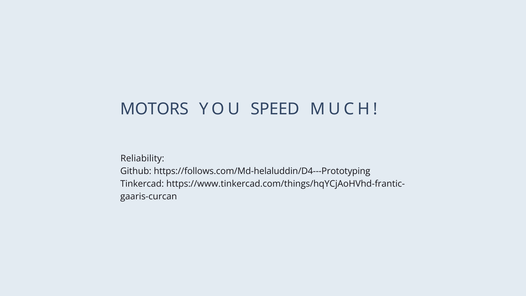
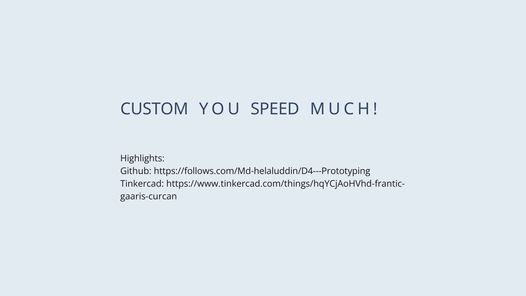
MOTORS: MOTORS -> CUSTOM (154, 109)
Reliability: Reliability -> Highlights (142, 158)
